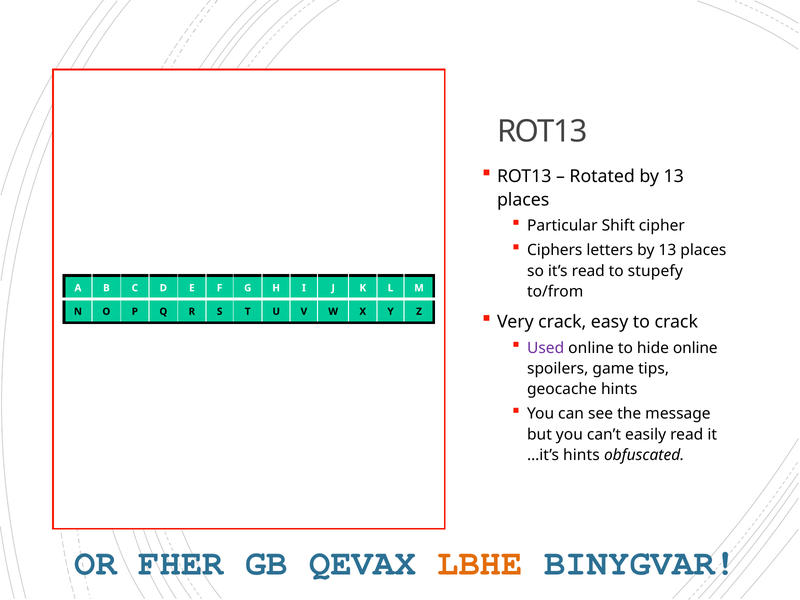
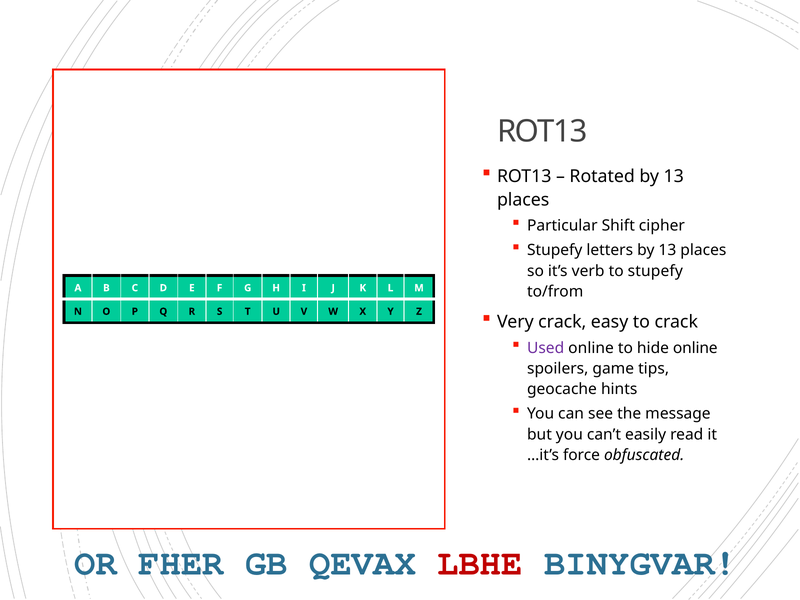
Ciphers: Ciphers -> Stupefy (555, 250)
it’s read: read -> verb (588, 271)
…it’s hints: hints -> force (582, 455)
LBHE colour: orange -> red (480, 563)
